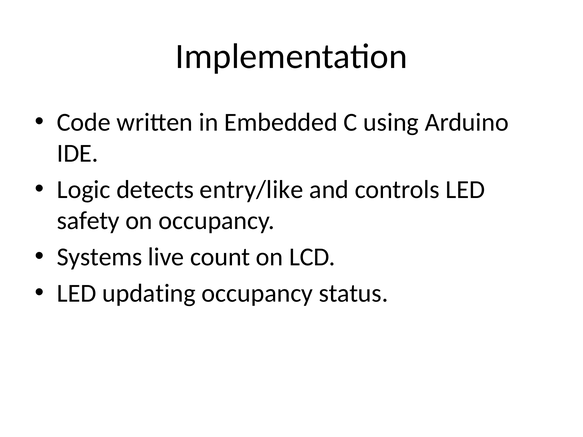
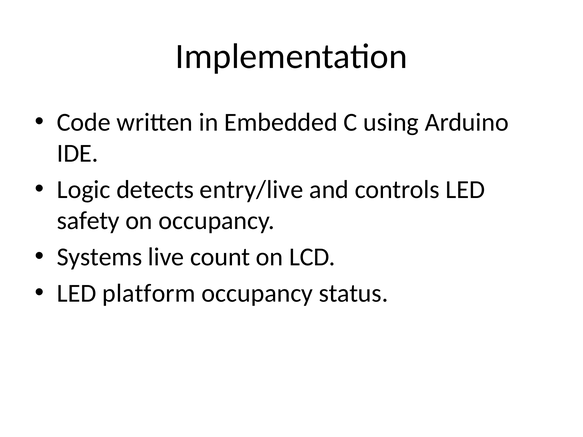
entry/like: entry/like -> entry/live (251, 190)
updating: updating -> platform (149, 293)
